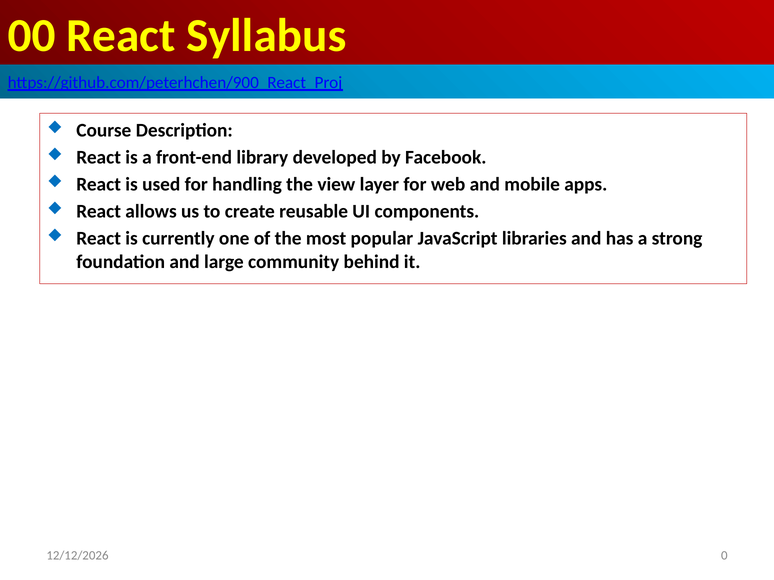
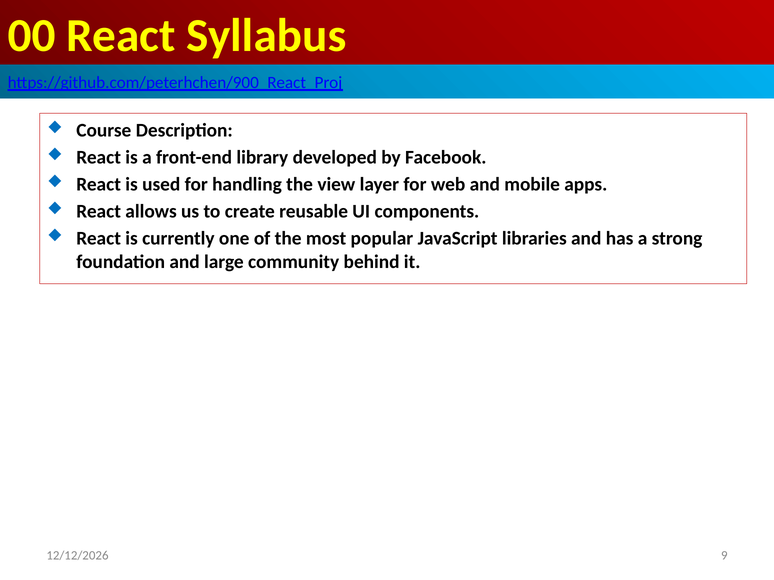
0: 0 -> 9 (724, 556)
